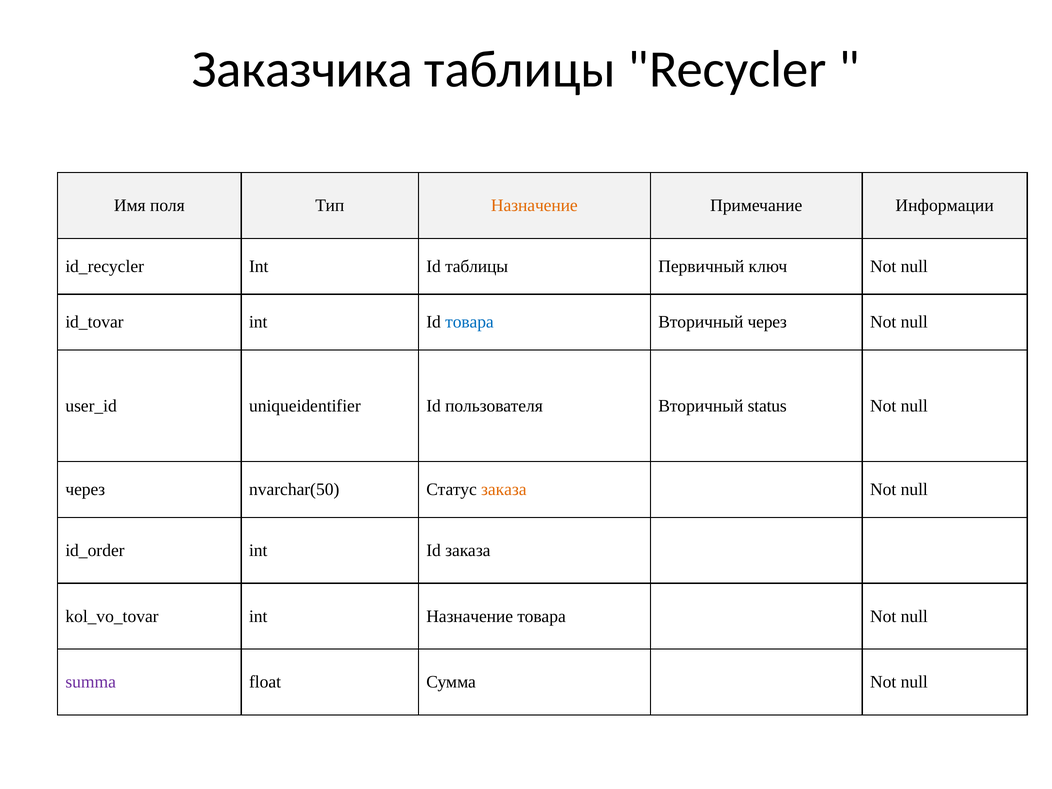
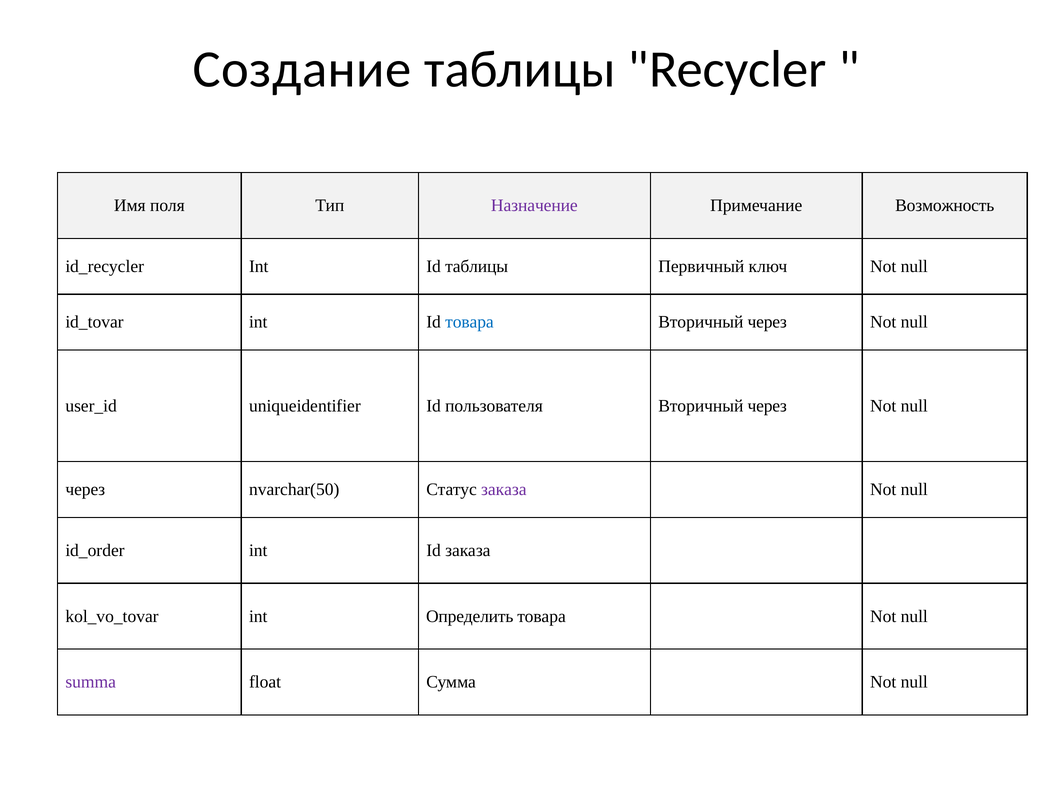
Заказчика: Заказчика -> Создание (302, 70)
Назначение colour: orange -> purple (534, 206)
Информации: Информации -> Возможность (945, 206)
пользователя Вторичный status: status -> через (767, 406)
заказа colour: orange -> purple (504, 490)
int Назначение: Назначение -> Определить (470, 616)
